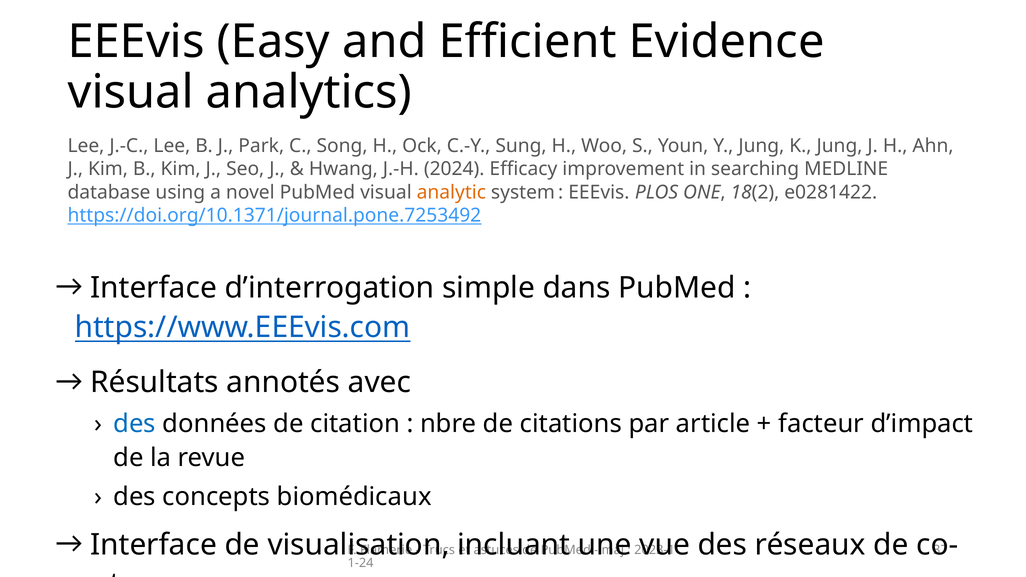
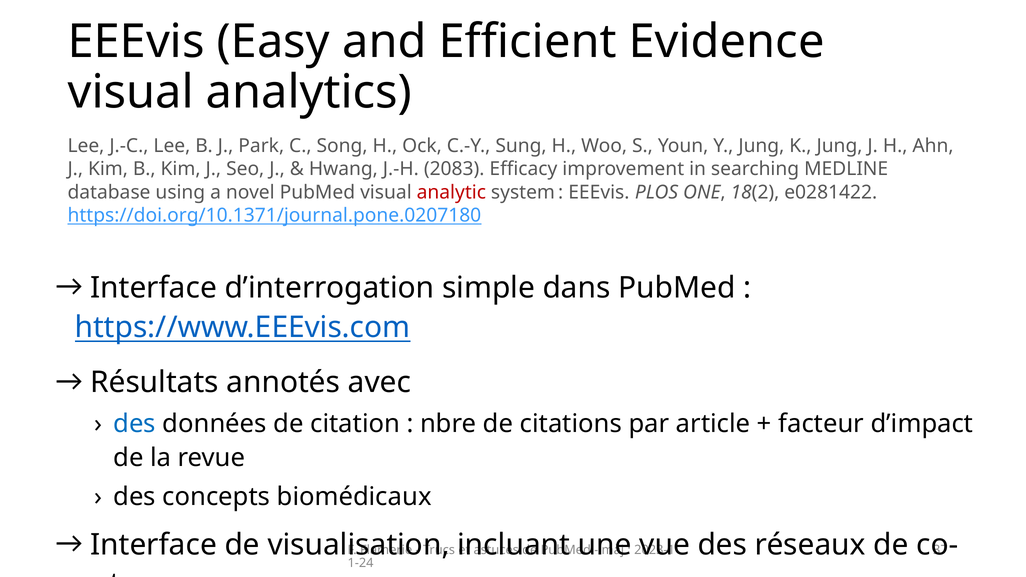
2024: 2024 -> 2083 (454, 169)
analytic colour: orange -> red (451, 192)
https://doi.org/10.1371/journal.pone.7253492: https://doi.org/10.1371/journal.pone.7253492 -> https://doi.org/10.1371/journal.pone.0207180 (274, 215)
